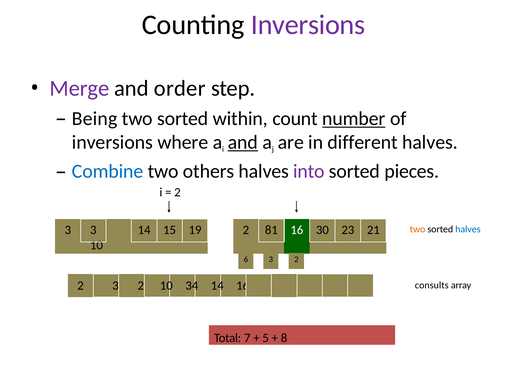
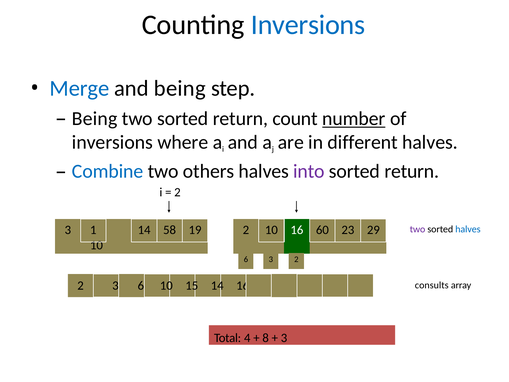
Inversions colour: purple -> blue (308, 25)
Merge colour: purple -> blue (79, 88)
and order: order -> being (180, 88)
two sorted within: within -> return (240, 119)
and underline: present -> none (243, 142)
pieces: pieces -> return (412, 171)
3 3: 3 -> 1 (93, 230)
15: 15 -> 58 (170, 230)
2 81: 81 -> 10 (271, 230)
30: 30 -> 60 (322, 230)
21: 21 -> 29 (373, 230)
two colour: orange -> purple (417, 229)
2 3 2: 2 -> 6 (141, 285)
34: 34 -> 15 (192, 285)
7: 7 -> 4 (247, 338)
5: 5 -> 8 (266, 338)
8: 8 -> 3 (284, 338)
